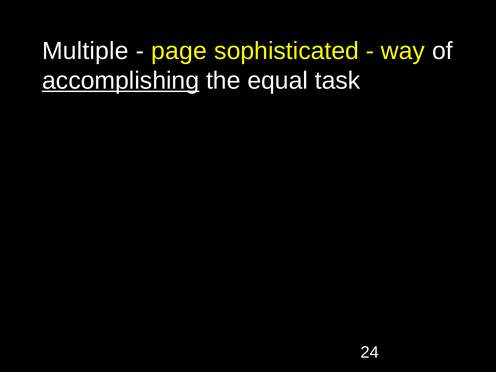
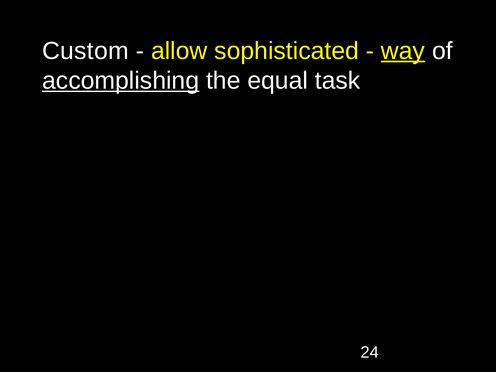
Multiple: Multiple -> Custom (85, 51)
page: page -> allow (179, 51)
way underline: none -> present (403, 51)
